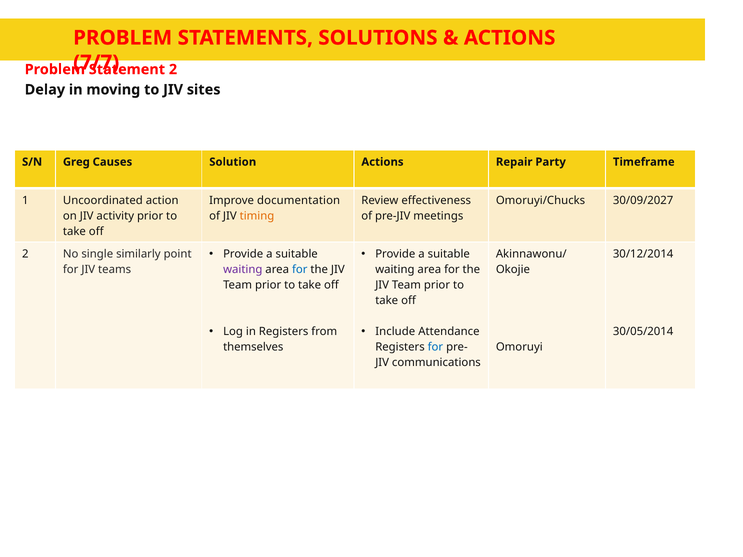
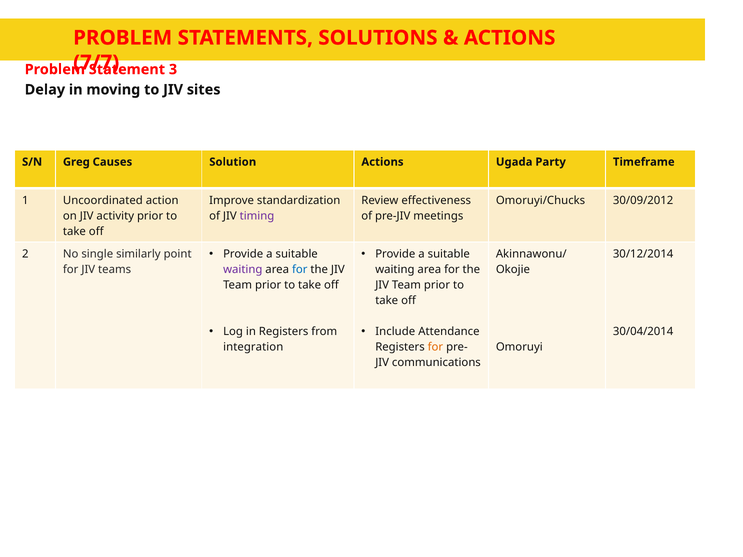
2: 2 -> 3 (173, 69)
Repair: Repair -> Ugada (514, 162)
documentation: documentation -> standardization (299, 200)
30/09/2027: 30/09/2027 -> 30/09/2012 (643, 200)
timing colour: orange -> purple (257, 216)
30/05/2014: 30/05/2014 -> 30/04/2014 (643, 332)
themselves: themselves -> integration (253, 347)
for colour: blue -> orange (435, 347)
